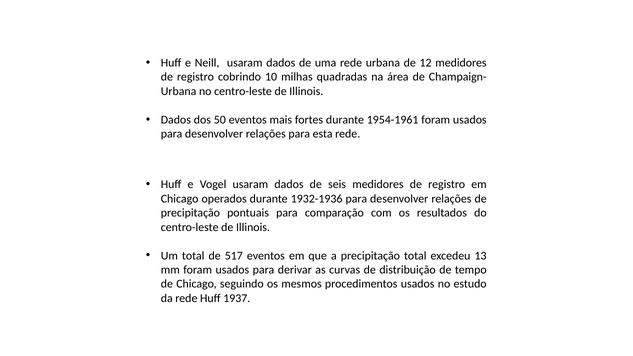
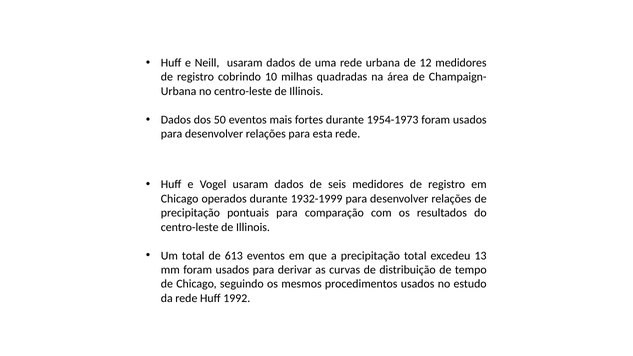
1954-1961: 1954-1961 -> 1954-1973 (393, 120)
1932-1936: 1932-1936 -> 1932-1999 (317, 199)
517: 517 -> 613 (234, 256)
1937: 1937 -> 1992 (237, 298)
